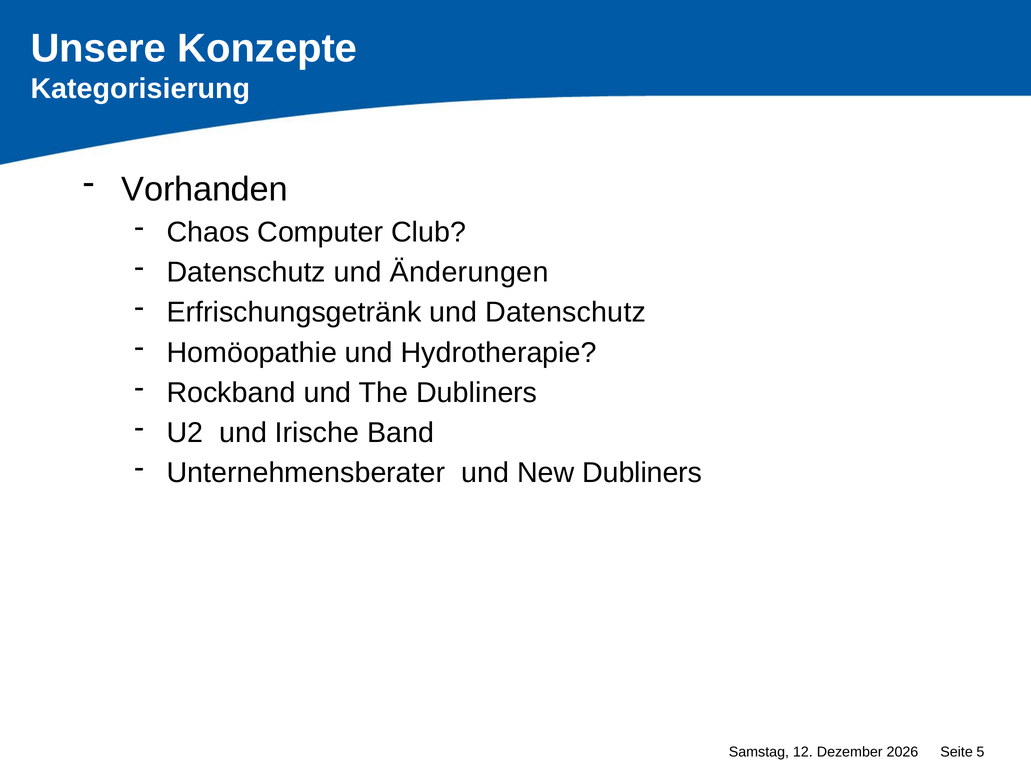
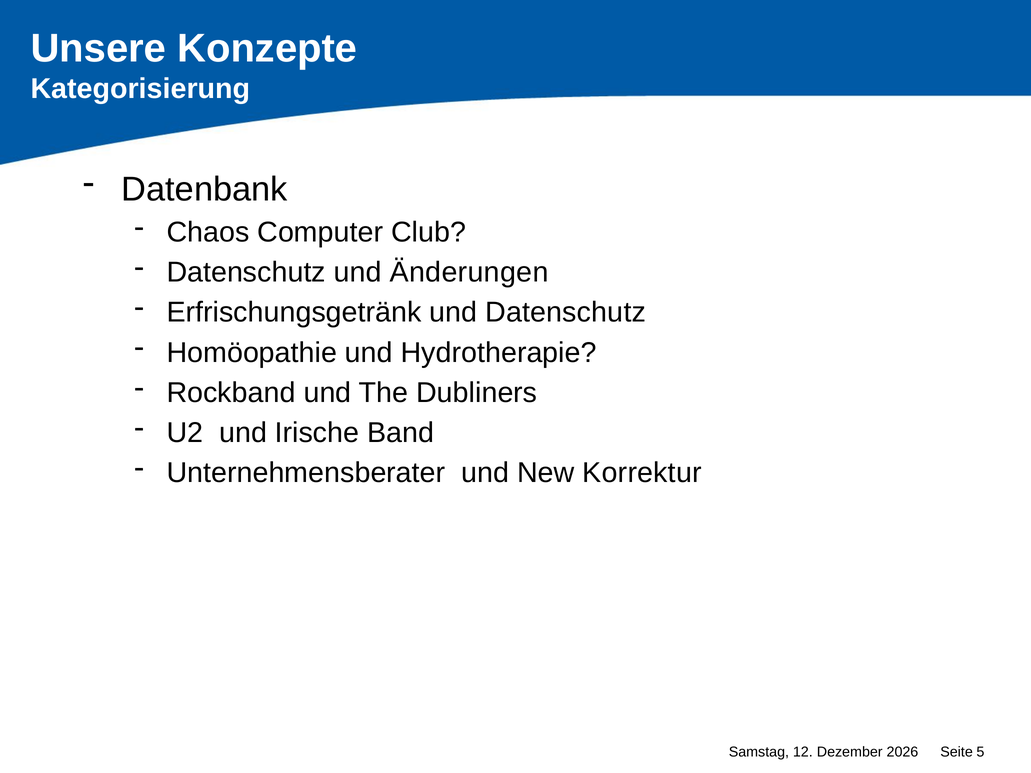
Vorhanden: Vorhanden -> Datenbank (205, 189)
New Dubliners: Dubliners -> Korrektur (642, 473)
